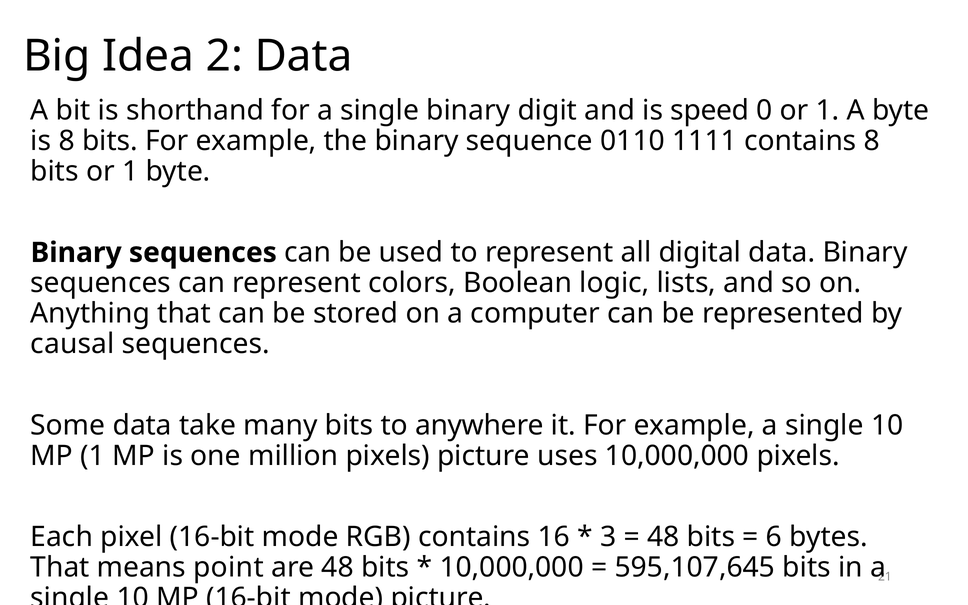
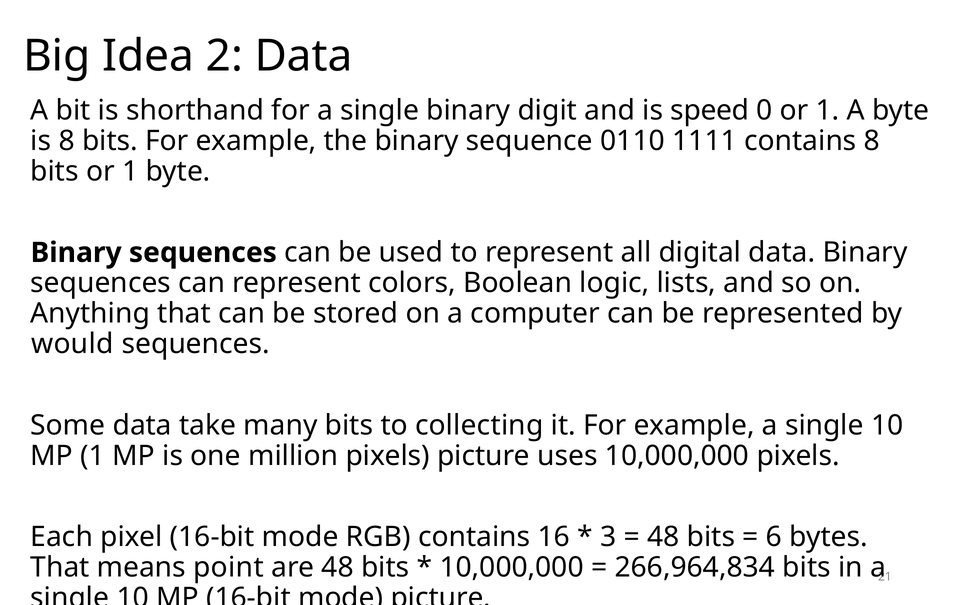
causal: causal -> would (72, 344)
anywhere: anywhere -> collecting (479, 425)
595,107,645: 595,107,645 -> 266,964,834 (695, 567)
